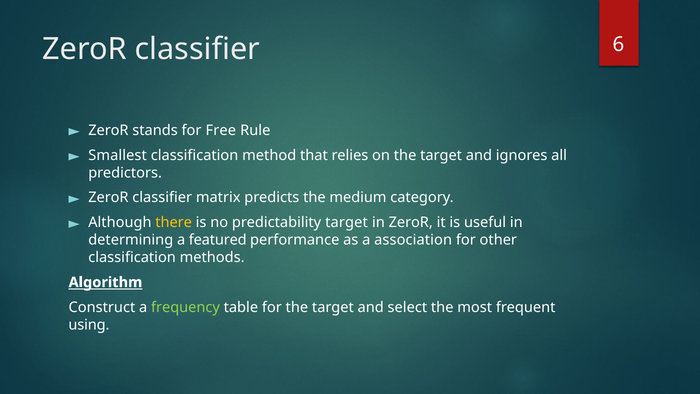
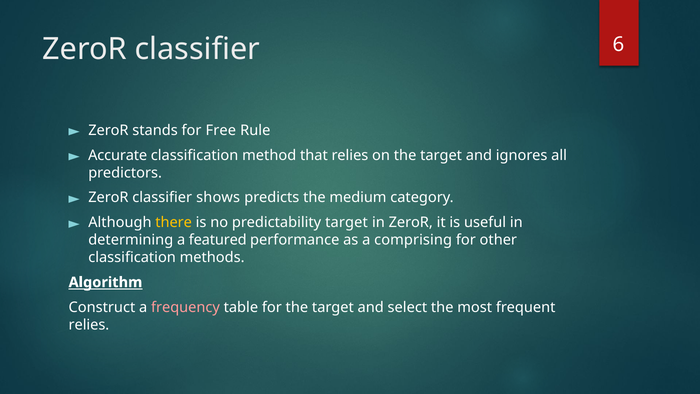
Smallest: Smallest -> Accurate (118, 155)
matrix: matrix -> shows (218, 197)
association: association -> comprising (413, 240)
frequency colour: light green -> pink (185, 307)
using: using -> relies (89, 325)
